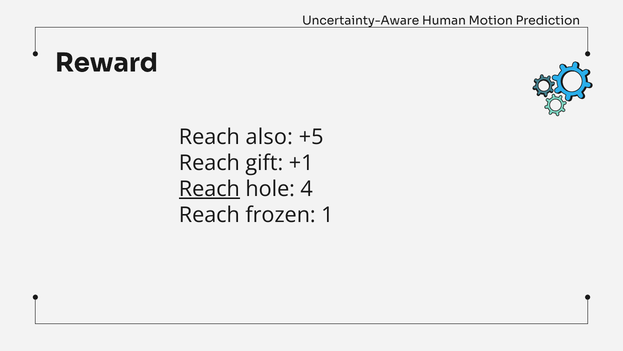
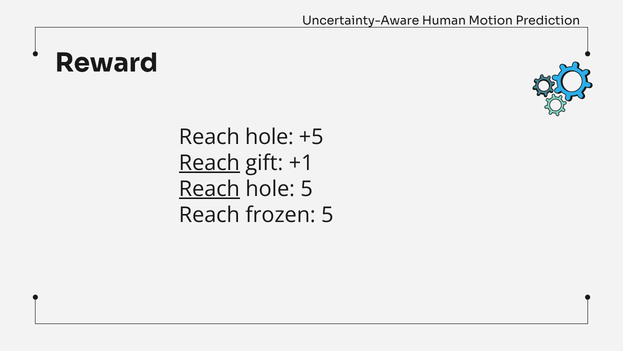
also: also -> hole (269, 137)
Reach underline: none -> present (209, 163)
hole 4: 4 -> 5 (307, 189)
frozen 1: 1 -> 5 (327, 215)
